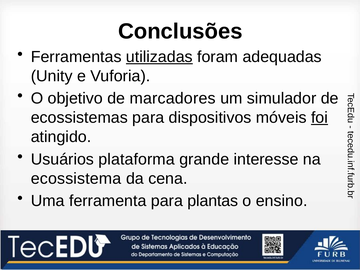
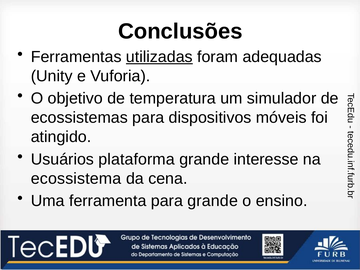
marcadores: marcadores -> temperatura (173, 98)
foi underline: present -> none (319, 118)
para plantas: plantas -> grande (213, 201)
